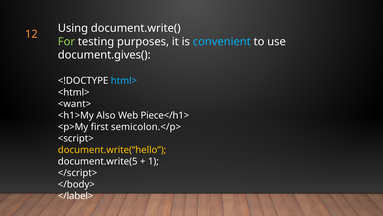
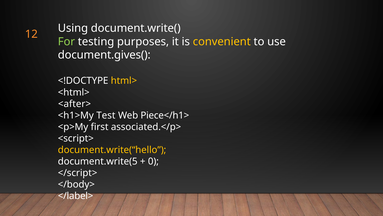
convenient colour: light blue -> yellow (222, 41)
html> colour: light blue -> yellow (124, 81)
<want>: <want> -> <after> (75, 104)
Also: Also -> Test (106, 115)
semicolon.</p>: semicolon.</p> -> associated.</p> (146, 127)
1: 1 -> 0 (153, 161)
